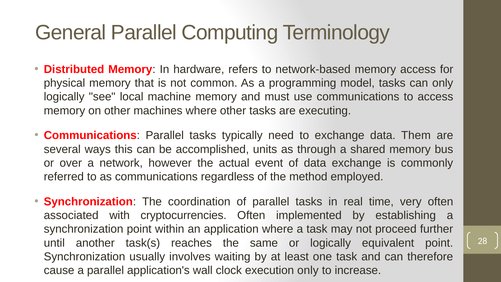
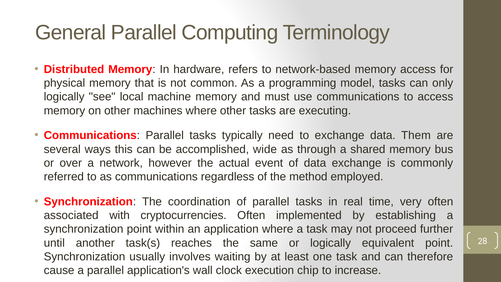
units: units -> wide (265, 149)
execution only: only -> chip (308, 270)
